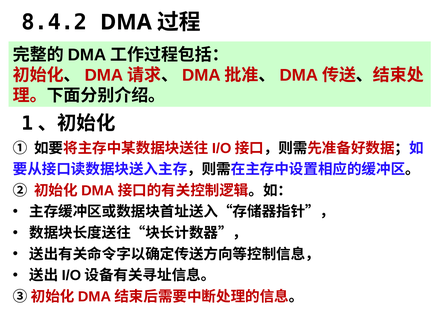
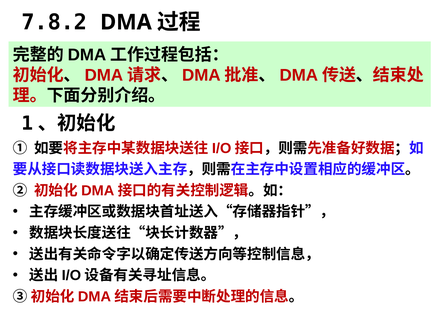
8.4.2: 8.4.2 -> 7.8.2 (54, 22)
